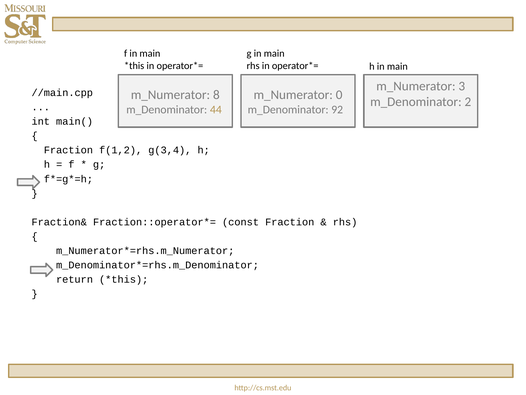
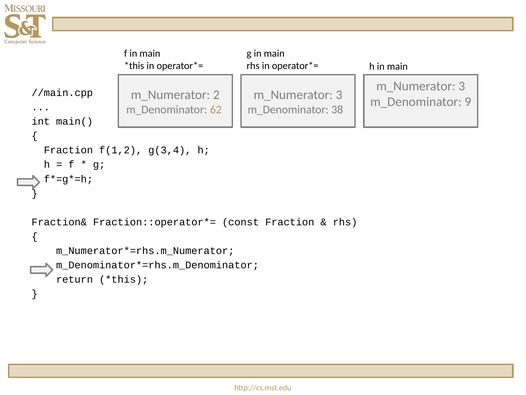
8: 8 -> 2 (216, 95)
0: 0 -> 3 (339, 95)
2: 2 -> 9 (468, 102)
44: 44 -> 62 (216, 109)
92: 92 -> 38 (337, 109)
